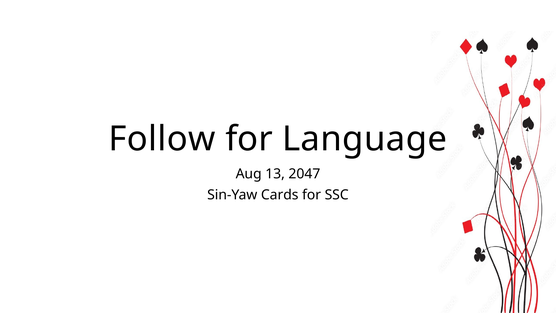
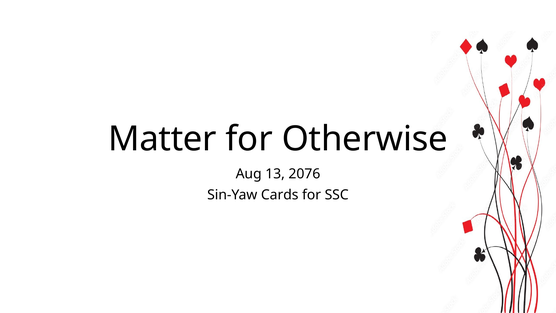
Follow: Follow -> Matter (162, 139)
Language: Language -> Otherwise (365, 139)
2047: 2047 -> 2076 (304, 174)
